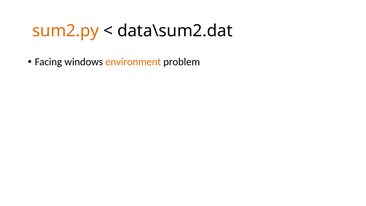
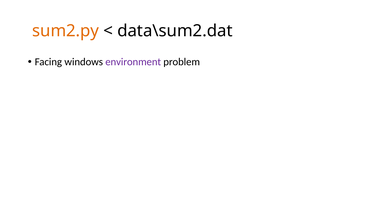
environment colour: orange -> purple (133, 62)
